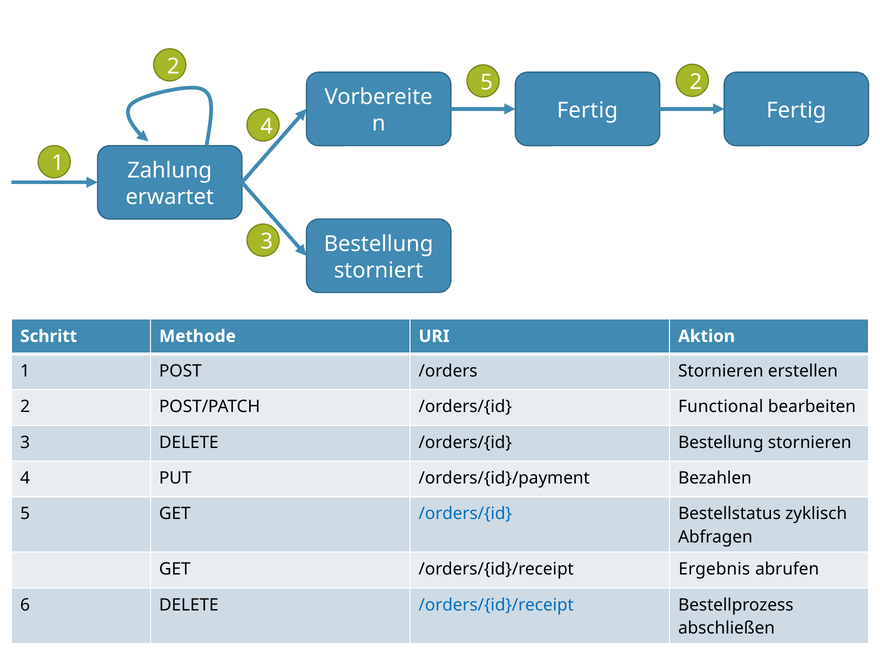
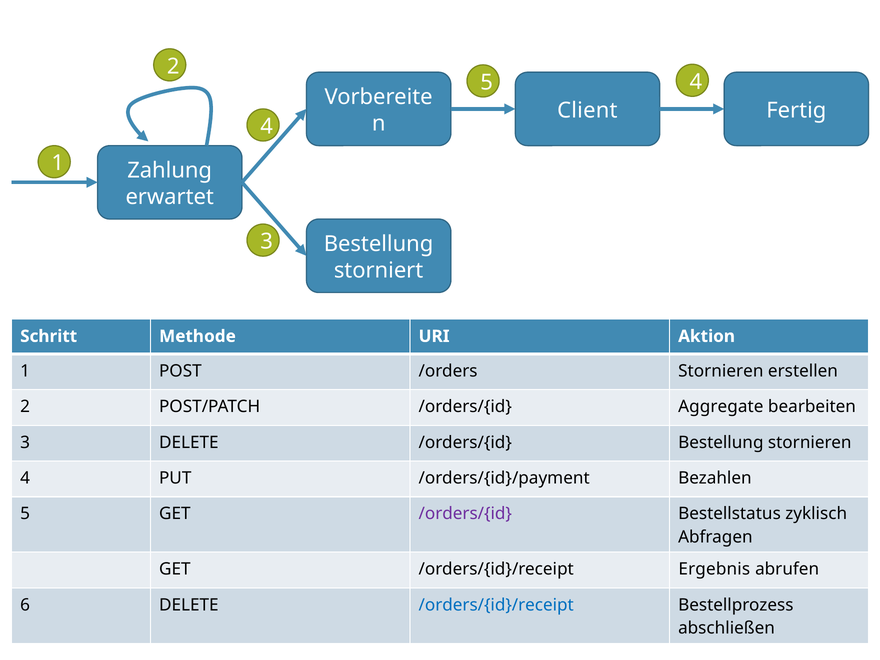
5 2: 2 -> 4 (696, 82)
Fertig: Fertig -> Client (587, 110)
Functional: Functional -> Aggregate (721, 407)
/orders/{id colour: blue -> purple (465, 514)
